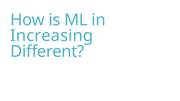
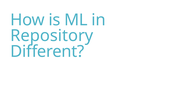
Increasing: Increasing -> Repository (52, 36)
